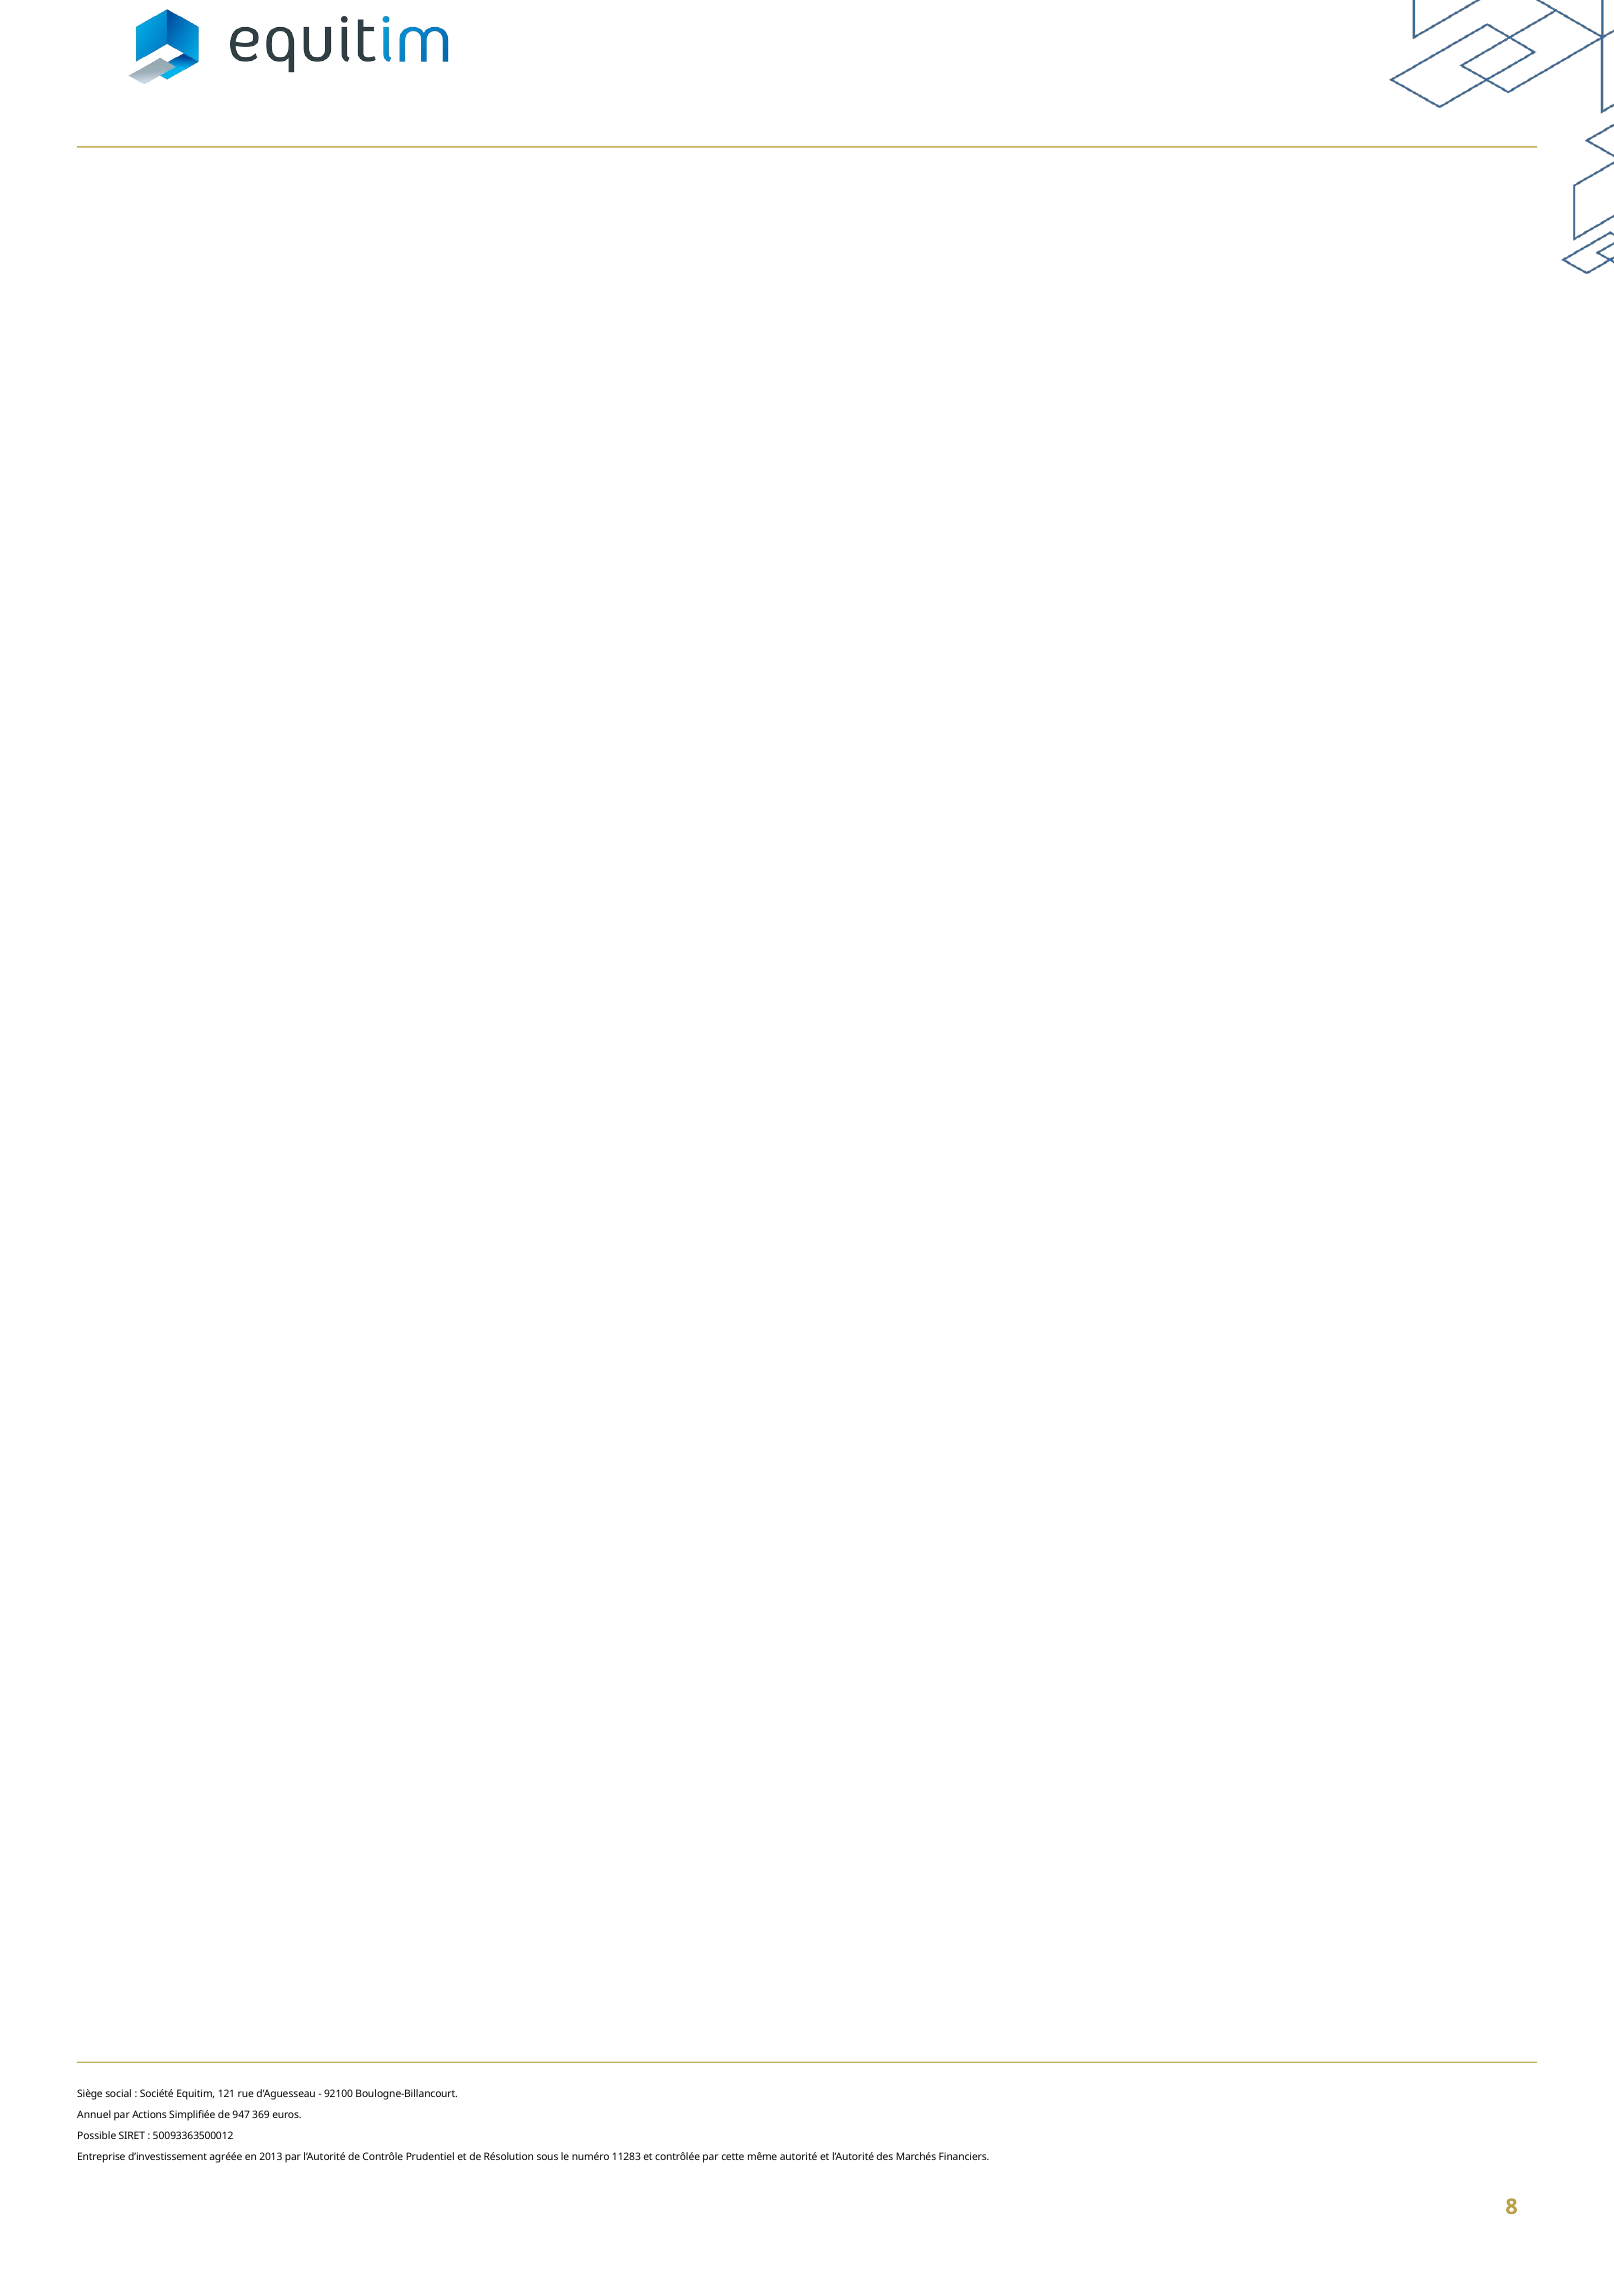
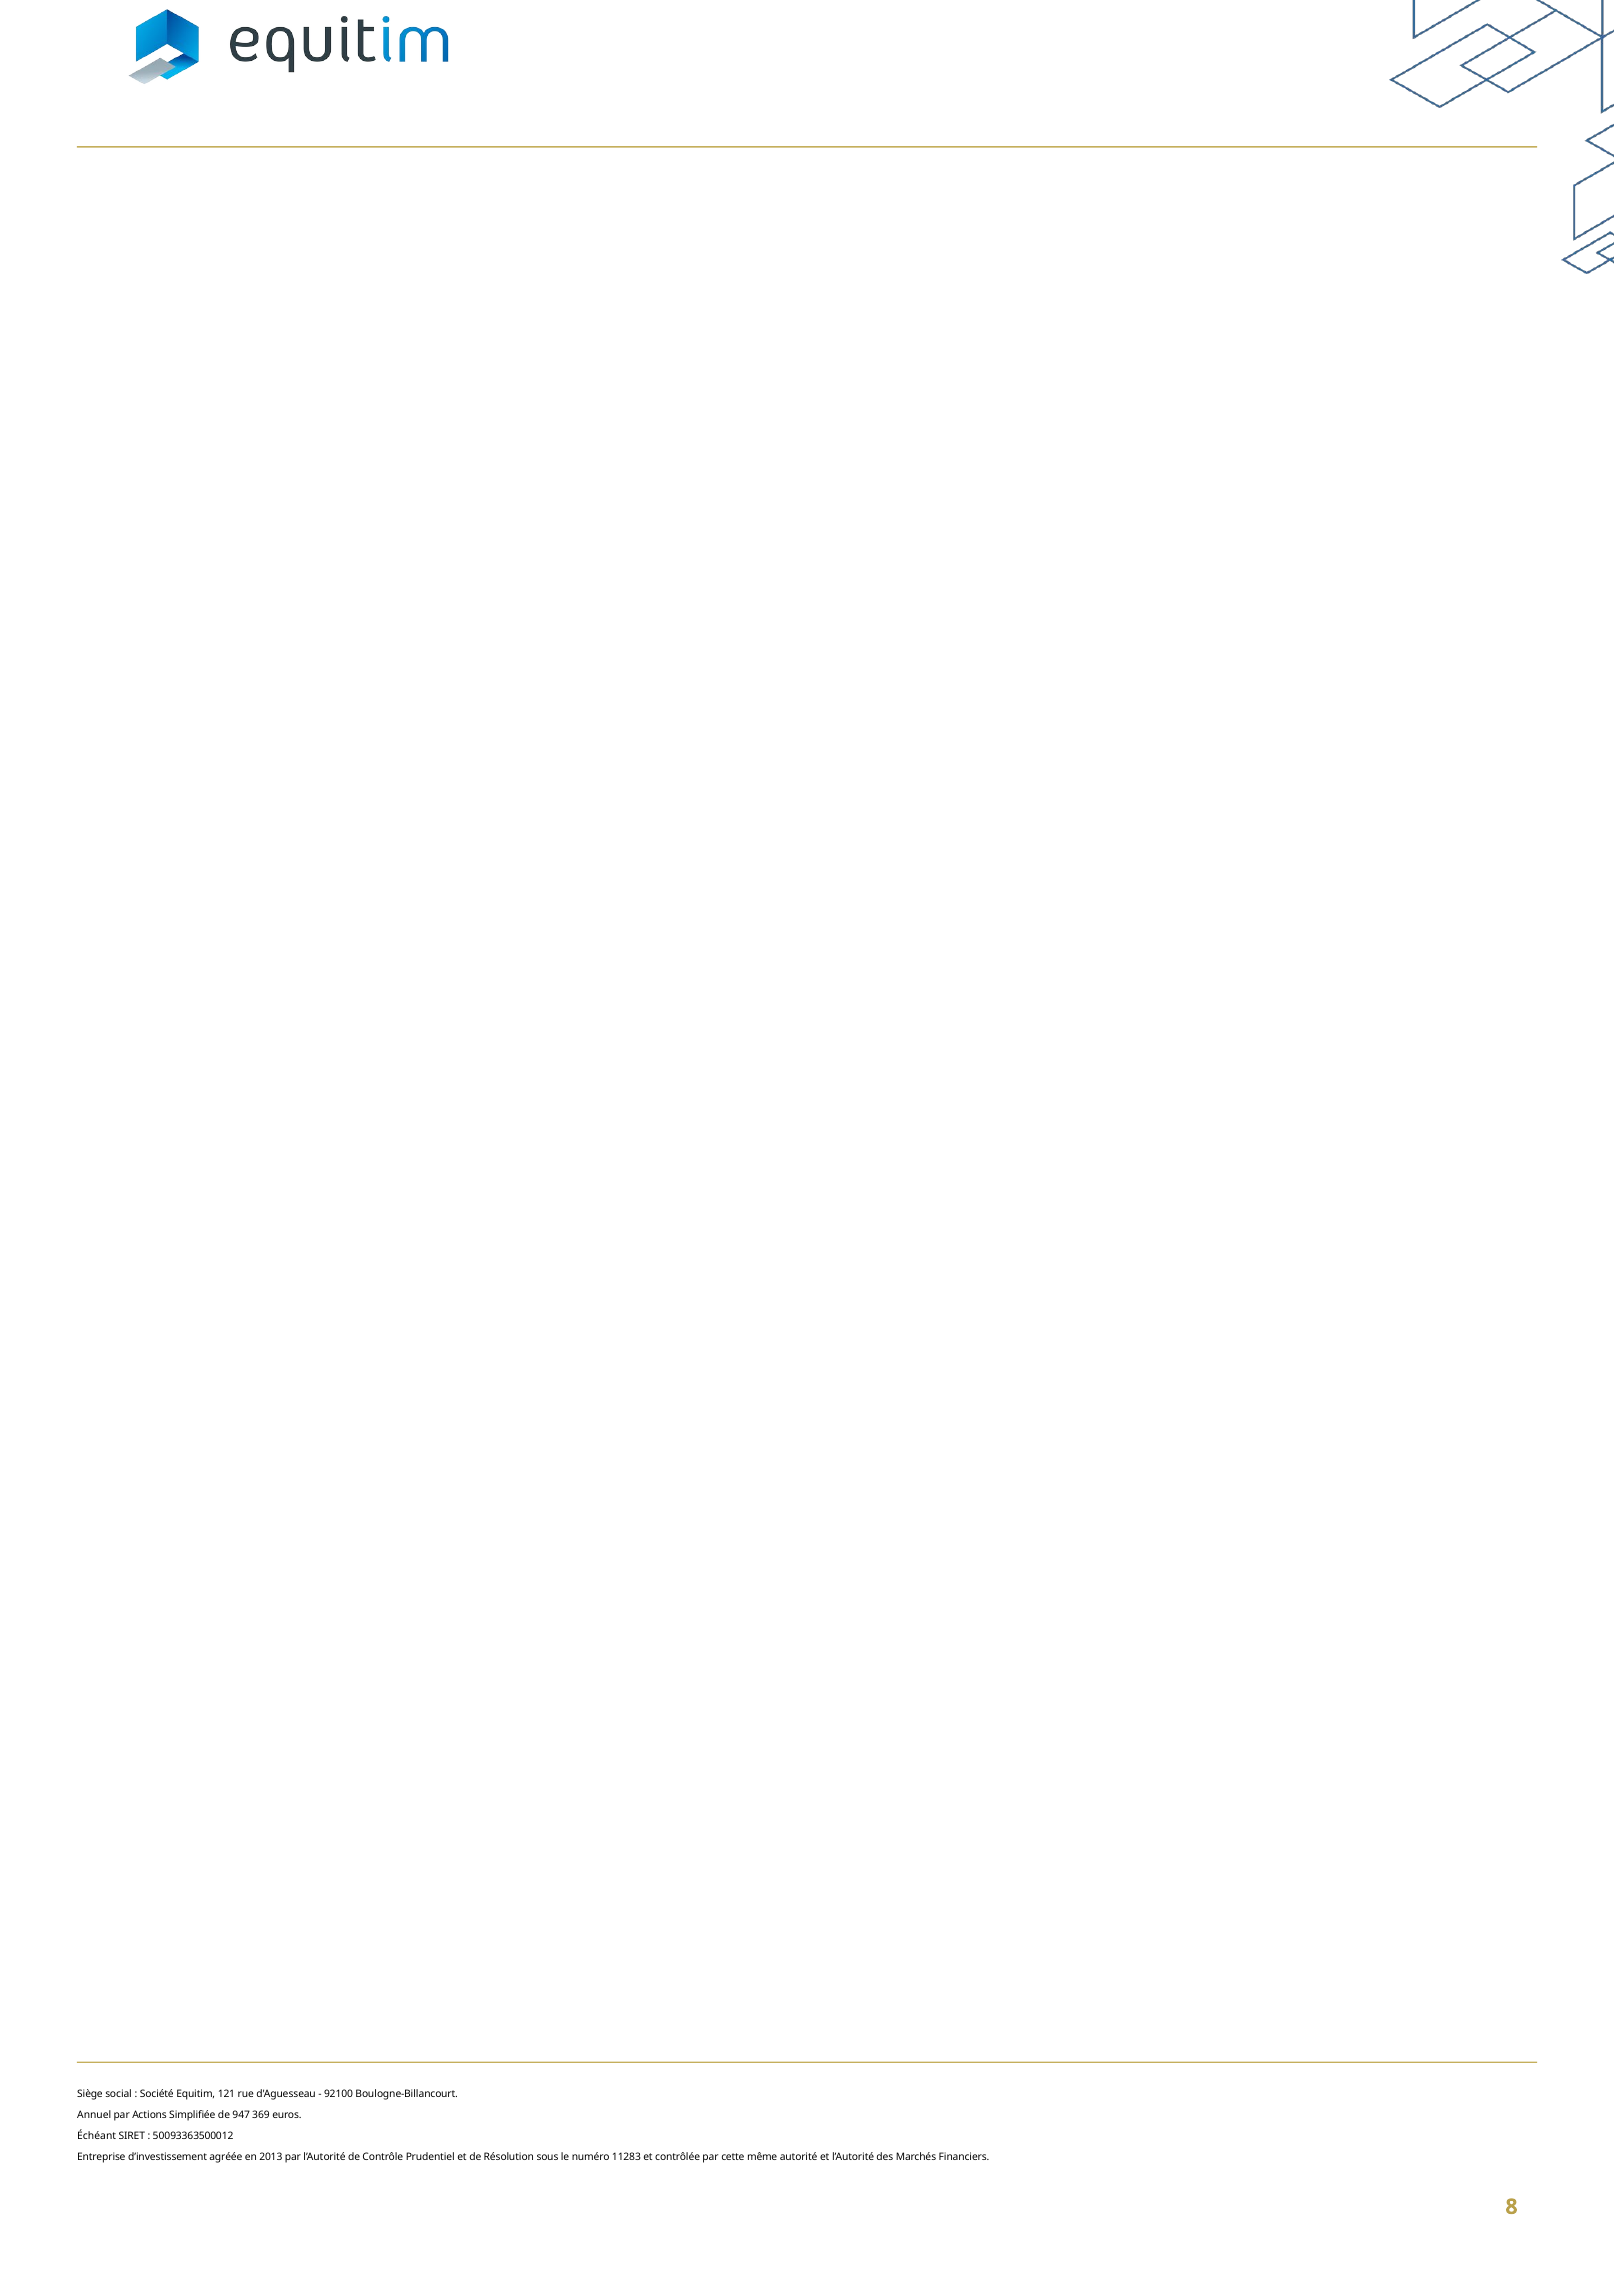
Possible: Possible -> Échéant (97, 2136)
